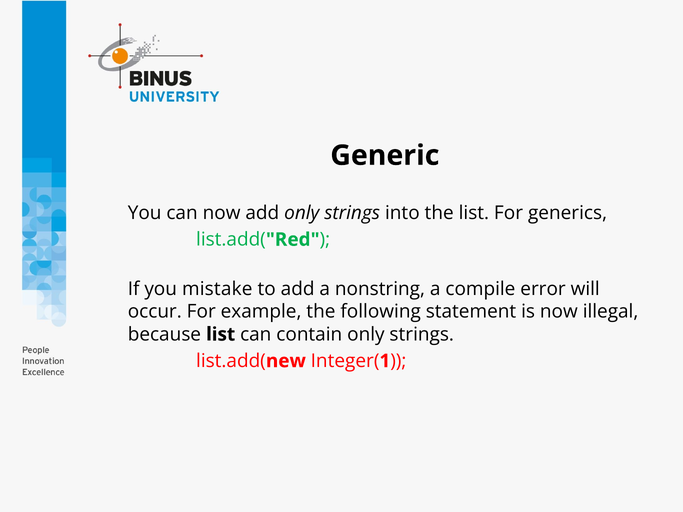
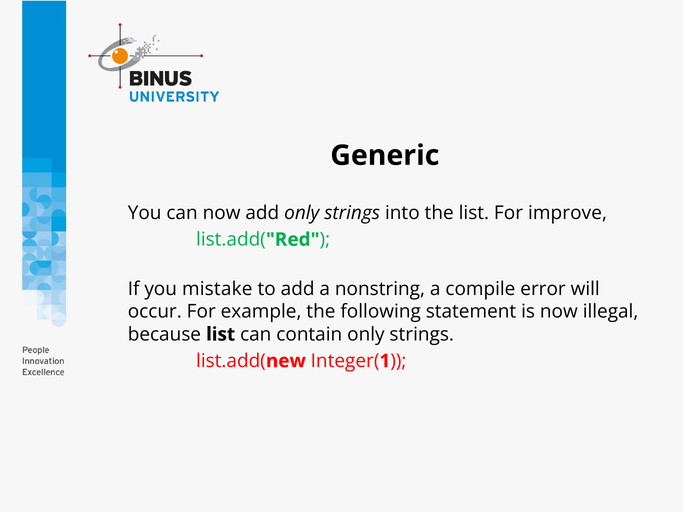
generics: generics -> improve (567, 213)
